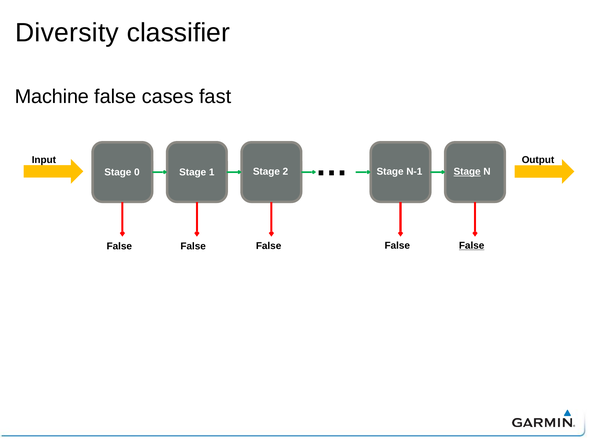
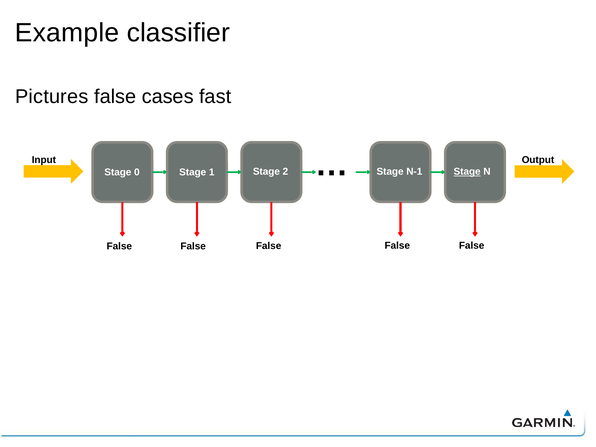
Diversity: Diversity -> Example (67, 33)
Machine: Machine -> Pictures (52, 96)
False underline: present -> none (472, 246)
